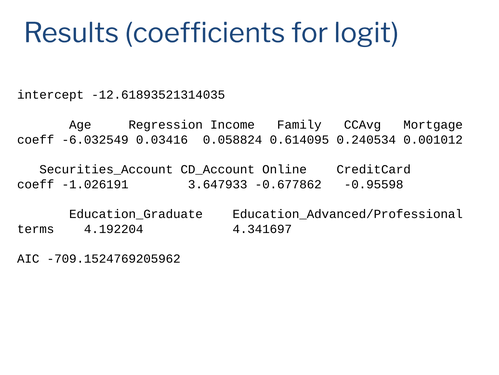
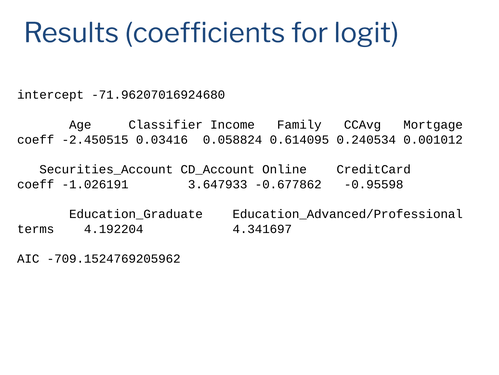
-12.61893521314035: -12.61893521314035 -> -71.96207016924680 (158, 95)
Regression: Regression -> Classifier (166, 125)
-6.032549: -6.032549 -> -2.450515 (95, 139)
